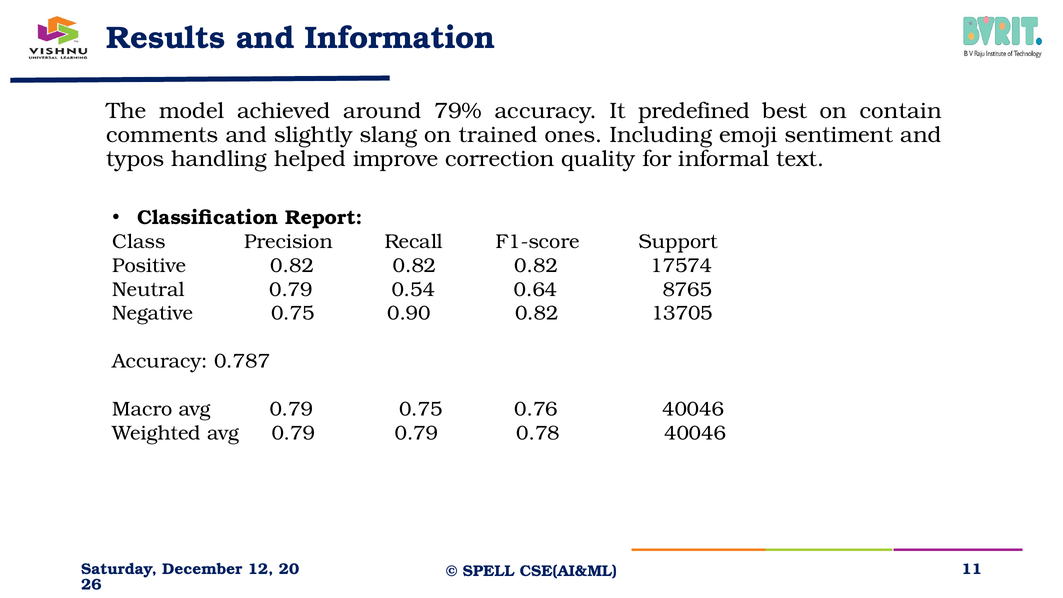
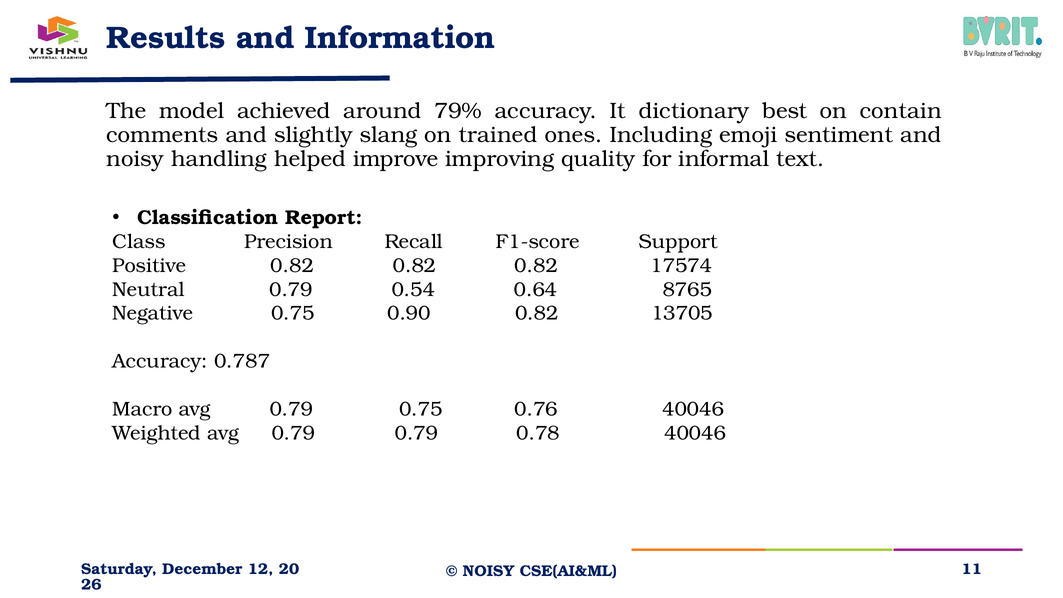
predefined: predefined -> dictionary (694, 111)
typos: typos -> noisy (135, 159)
correction: correction -> improving (500, 159)
SPELL: SPELL -> NOISY (488, 571)
